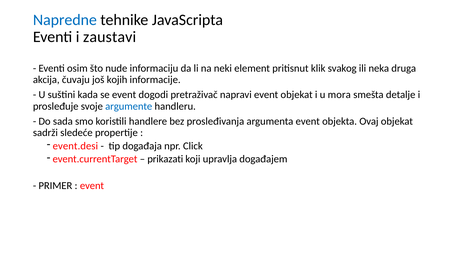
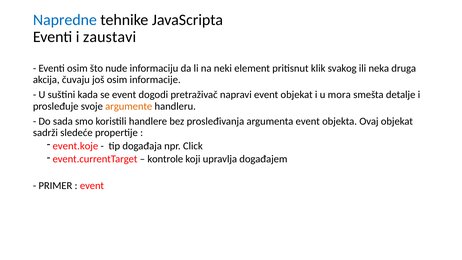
još kojih: kojih -> osim (117, 80)
argumente colour: blue -> orange (129, 106)
event.desi: event.desi -> event.koje (75, 146)
prikazati: prikazati -> kontrole (165, 159)
